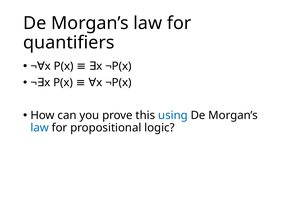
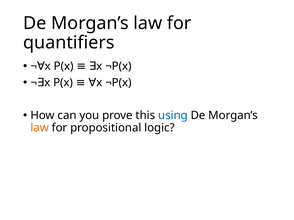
law colour: blue -> orange (40, 128)
